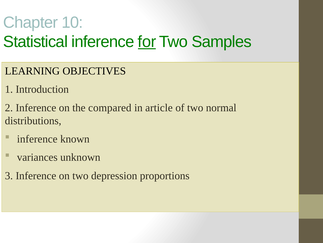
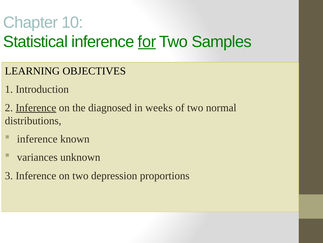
Inference underline: none -> present (36, 107)
compared: compared -> diagnosed (110, 107)
article: article -> weeks (159, 107)
